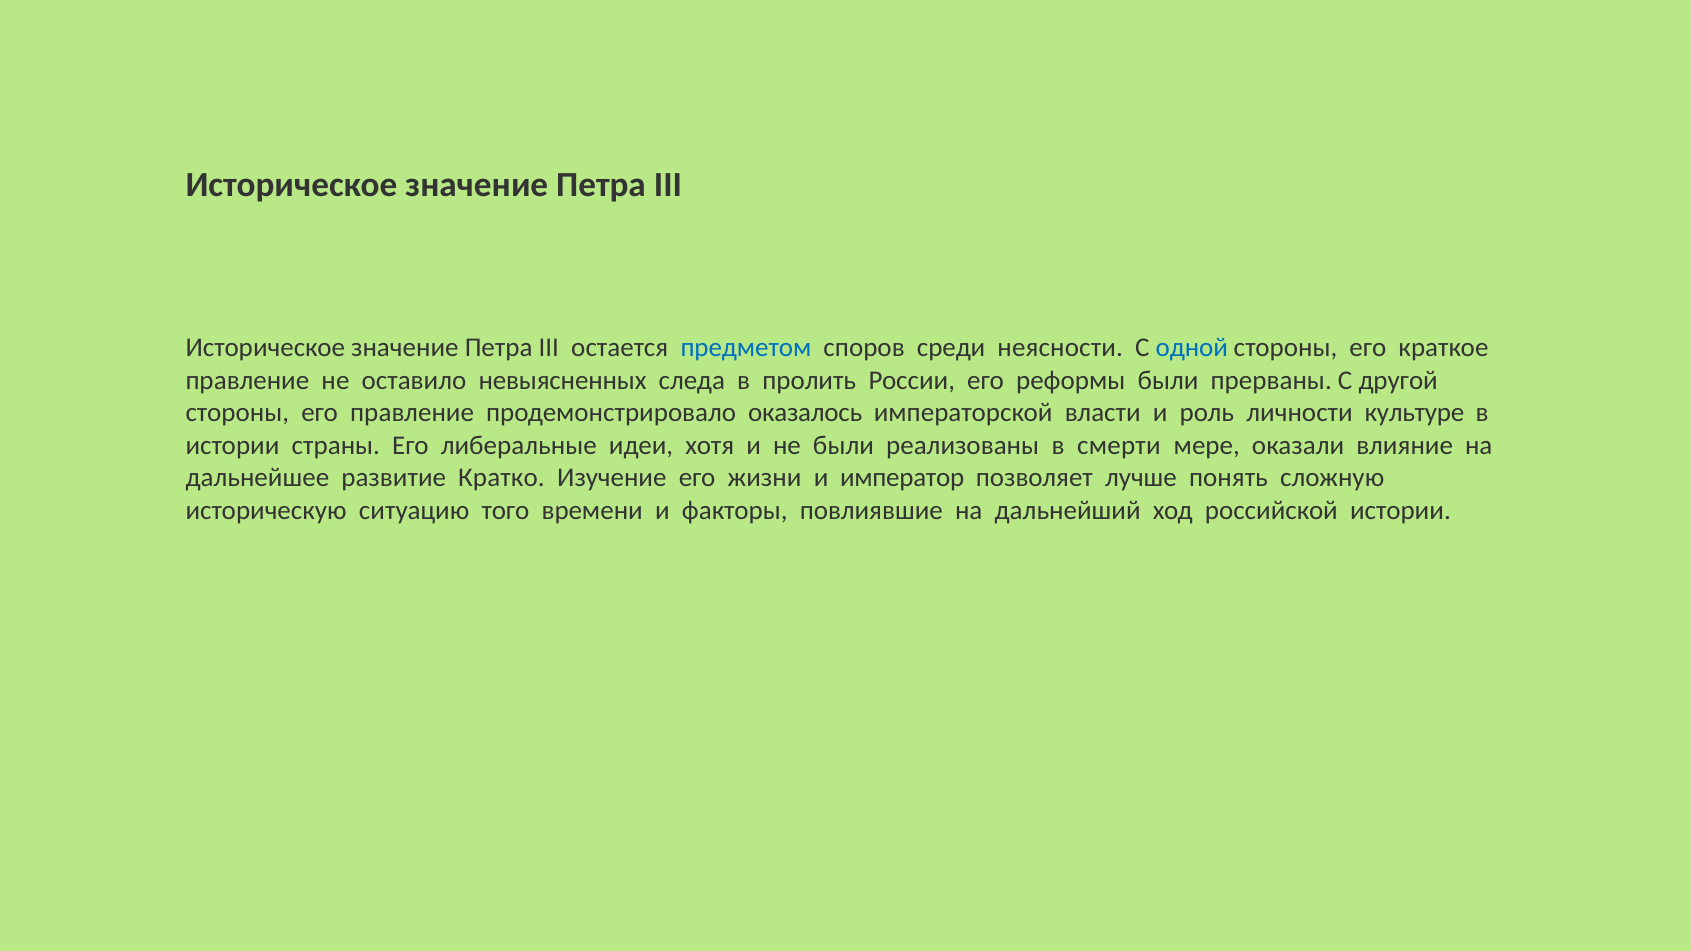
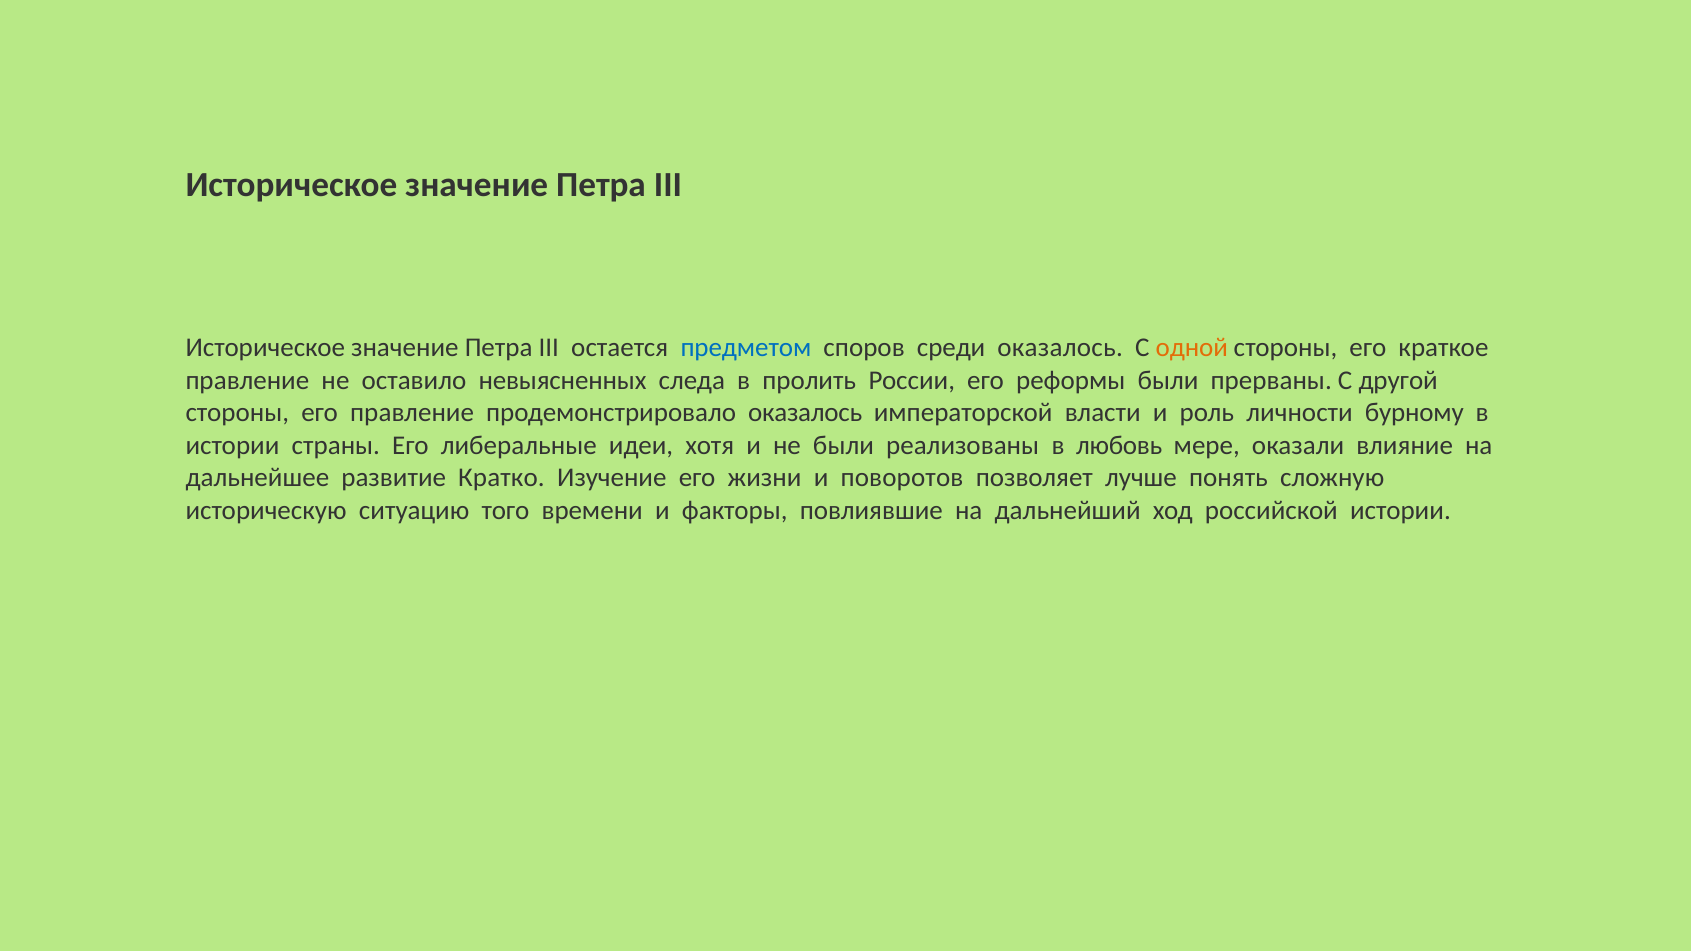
среди неясности: неясности -> оказалось (1060, 348)
одной colour: blue -> orange (1192, 348)
культуре: культуре -> бурному (1414, 413)
смерти: смерти -> любовь (1119, 446)
император: император -> поворотов (902, 478)
